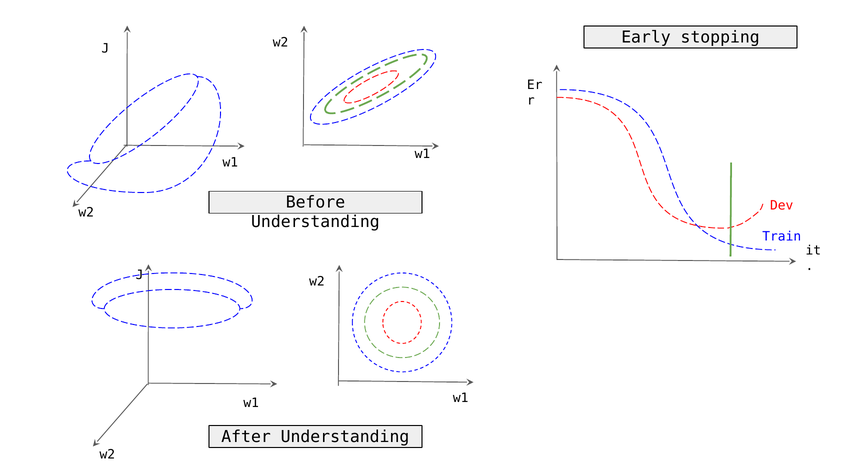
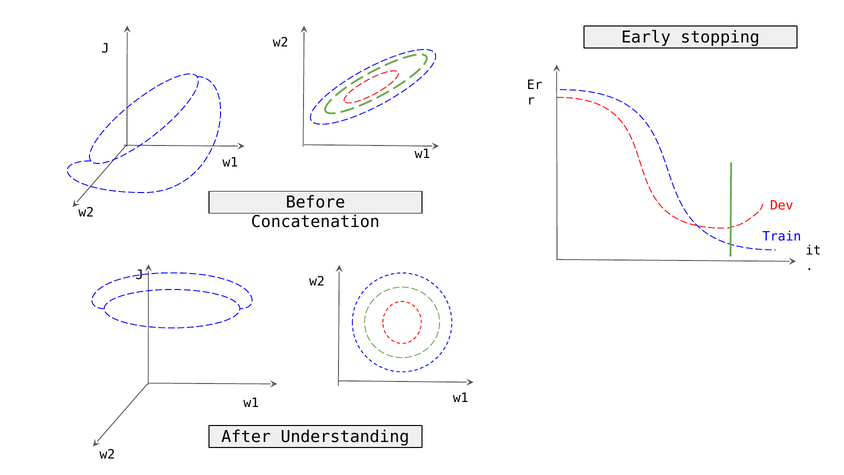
Understanding: Understanding -> Concatenation (315, 222)
